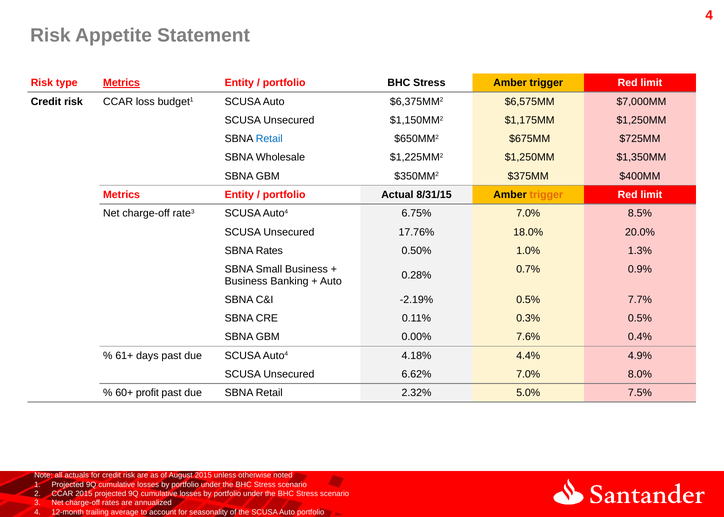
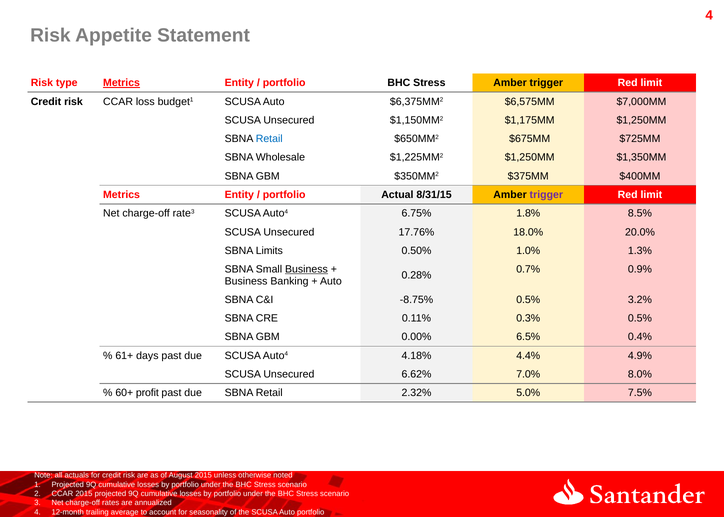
trigger colour: orange -> purple (546, 195)
6.75% 7.0%: 7.0% -> 1.8% (528, 213)
SBNA Rates: Rates -> Limits (269, 251)
Business underline: none -> present (306, 269)
-2.19%: -2.19% -> -8.75% (416, 300)
7.7%: 7.7% -> 3.2% (640, 300)
7.6%: 7.6% -> 6.5% (528, 337)
